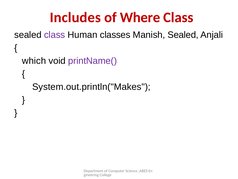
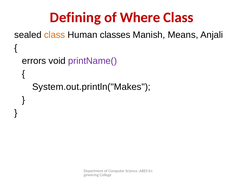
Includes: Includes -> Defining (75, 17)
class colour: purple -> orange (55, 35)
Manish Sealed: Sealed -> Means (183, 35)
which: which -> errors (34, 61)
